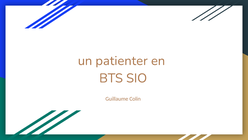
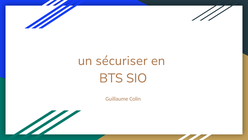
patienter: patienter -> sécuriser (122, 61)
